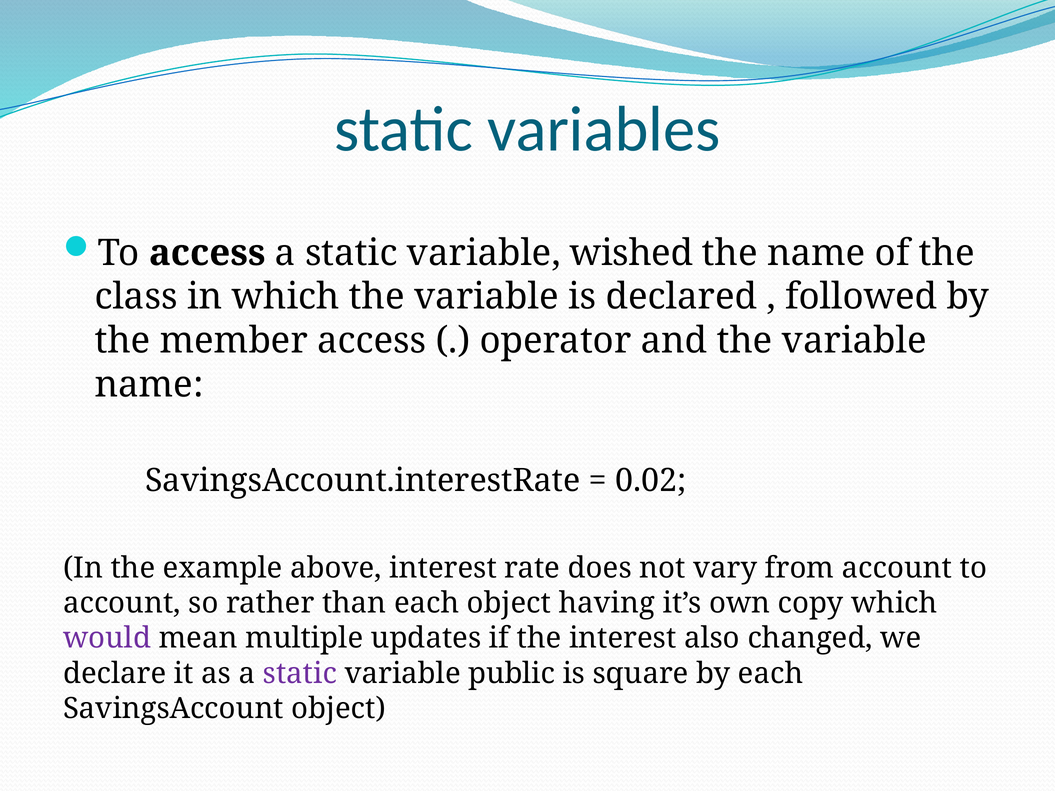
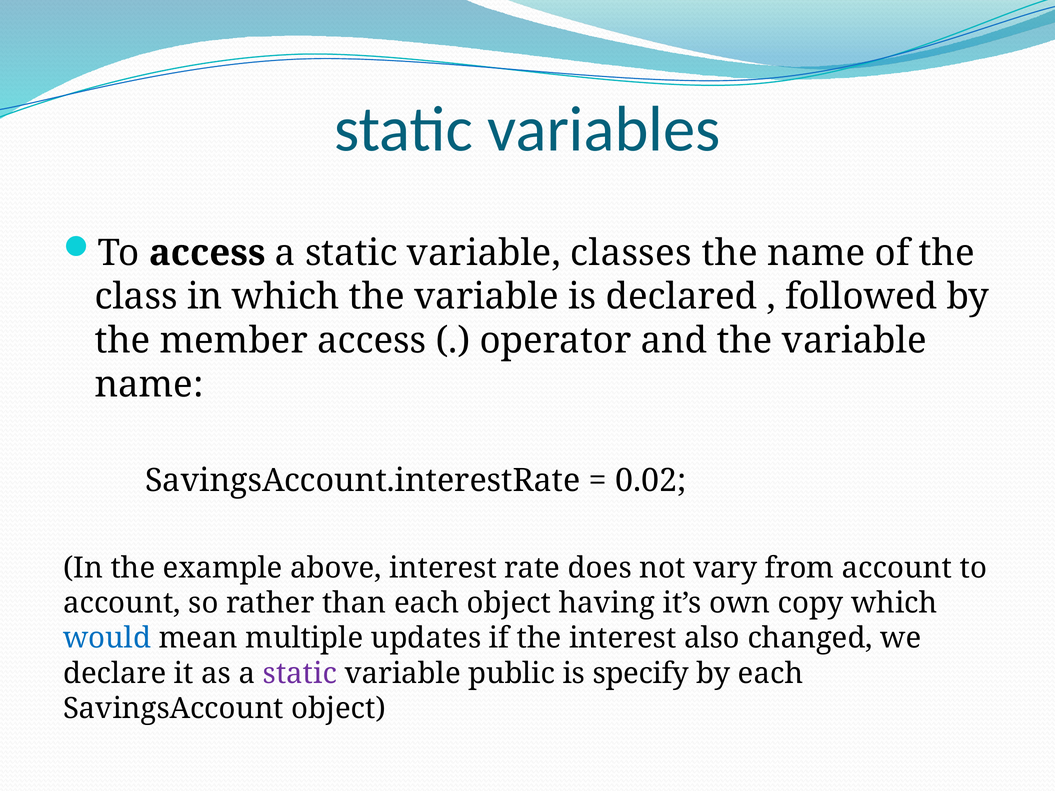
wished: wished -> classes (631, 253)
would colour: purple -> blue (107, 638)
square: square -> specify (641, 674)
